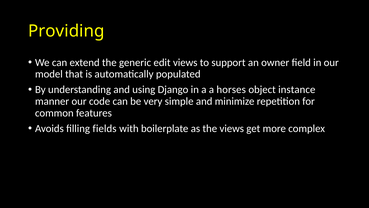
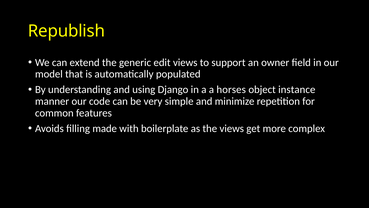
Providing: Providing -> Republish (66, 31)
fields: fields -> made (105, 128)
